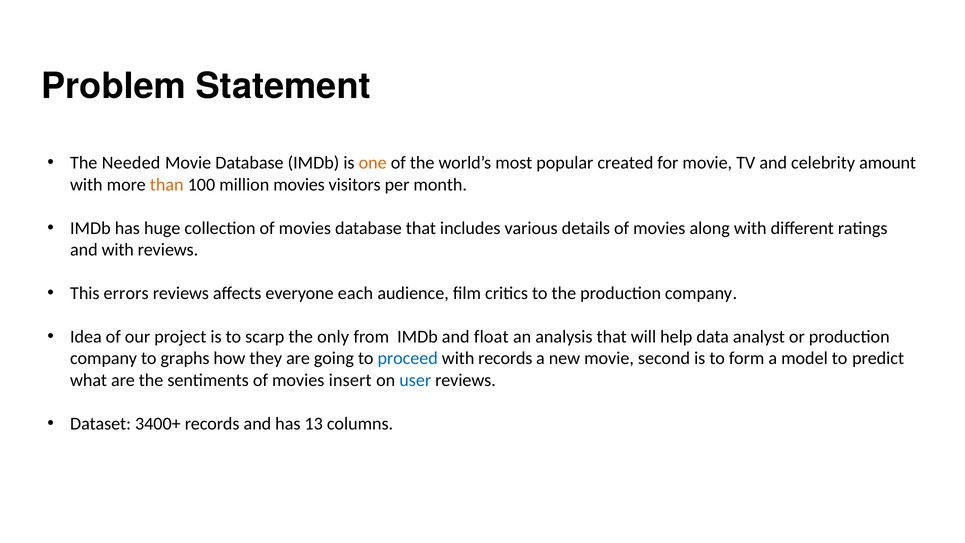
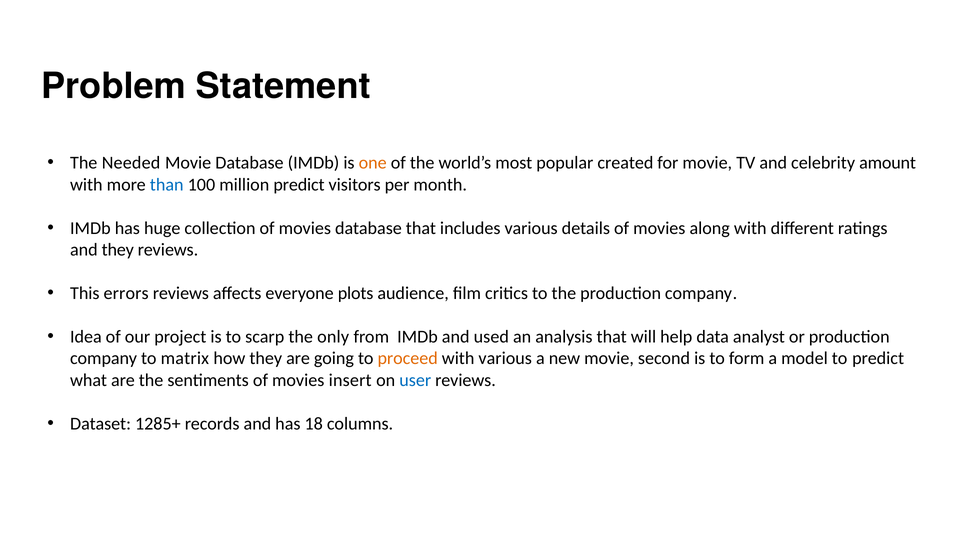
than colour: orange -> blue (167, 185)
million movies: movies -> predict (299, 185)
and with: with -> they (118, 250)
each: each -> plots (356, 293)
float: float -> used (491, 337)
graphs: graphs -> matrix (185, 358)
proceed colour: blue -> orange (408, 358)
with records: records -> various (505, 358)
3400+: 3400+ -> 1285+ (158, 423)
13: 13 -> 18 (314, 423)
